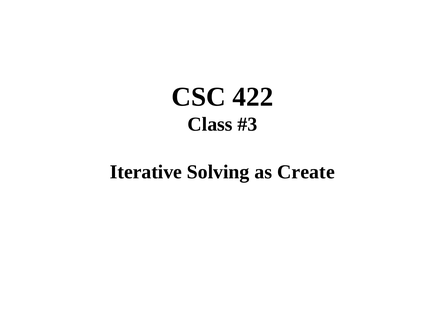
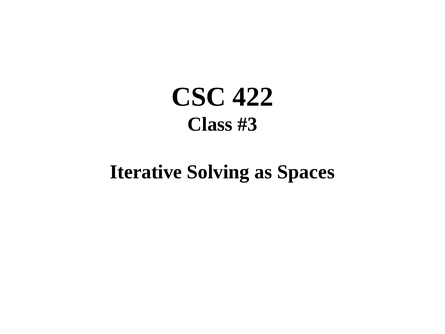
Create: Create -> Spaces (306, 172)
